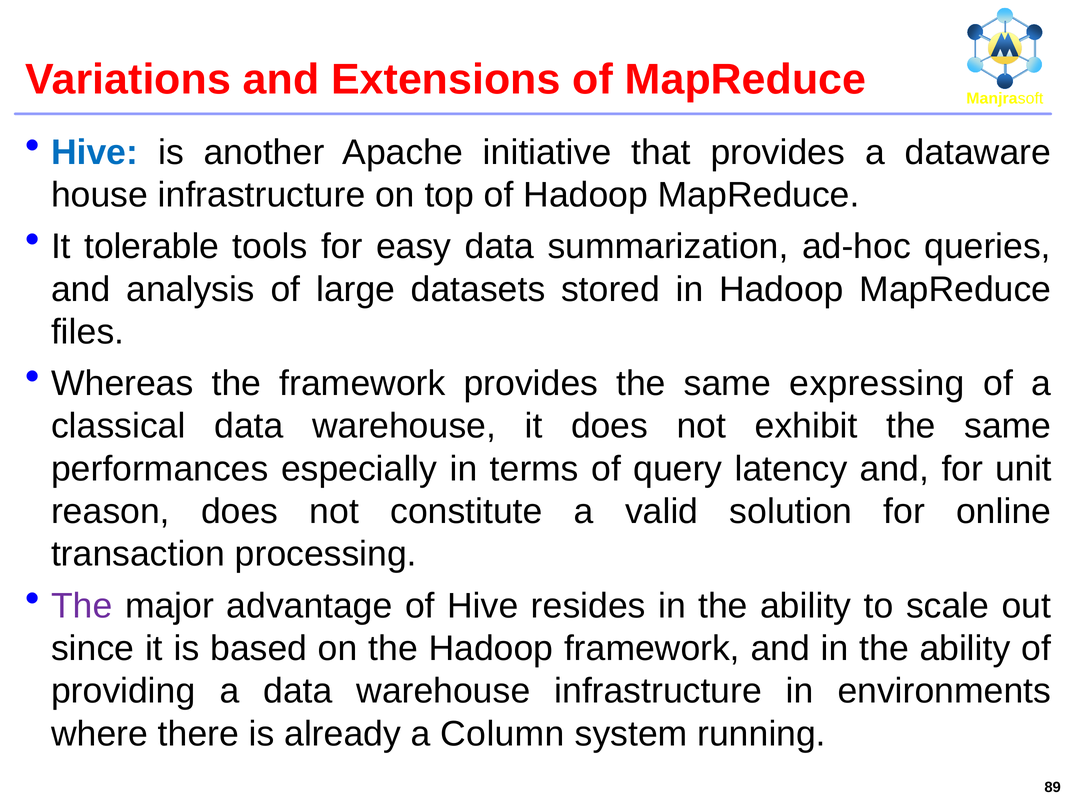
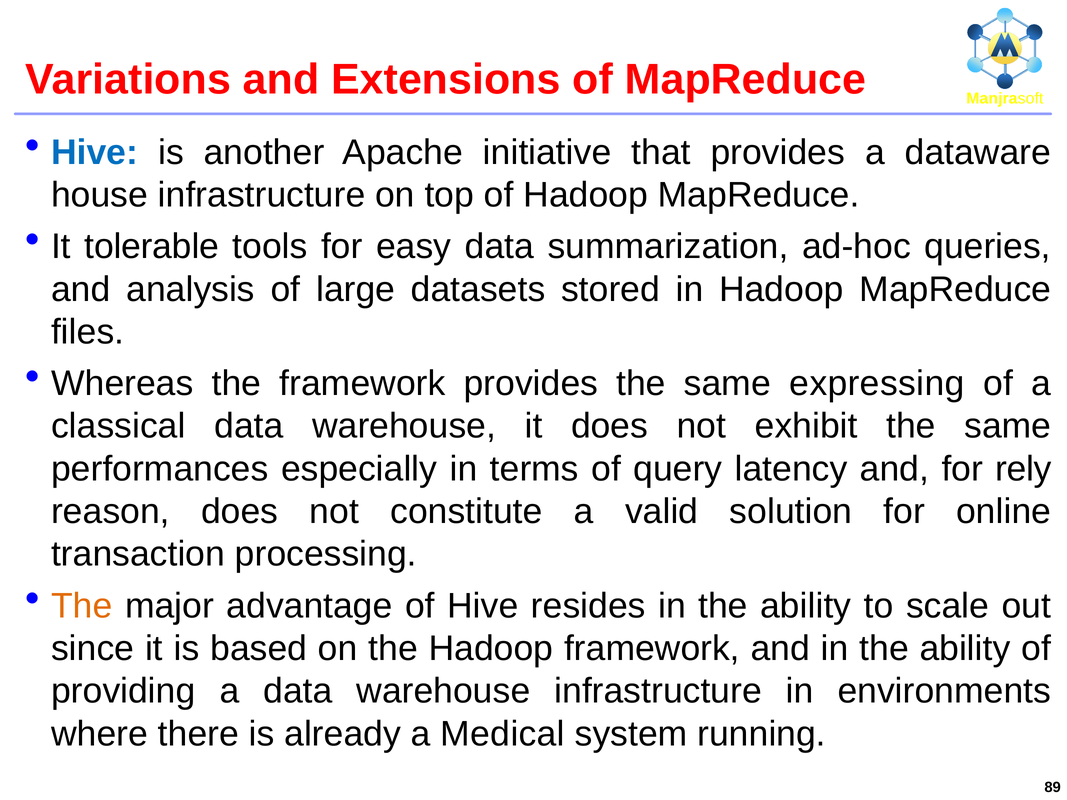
unit: unit -> rely (1024, 469)
The colour: purple -> orange (82, 606)
Column: Column -> Medical (503, 734)
